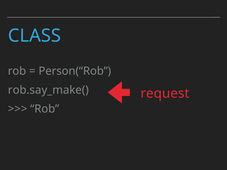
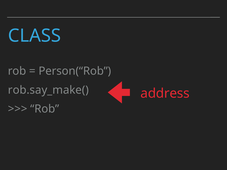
request: request -> address (165, 93)
